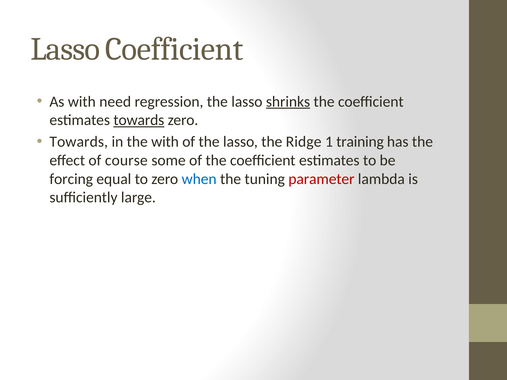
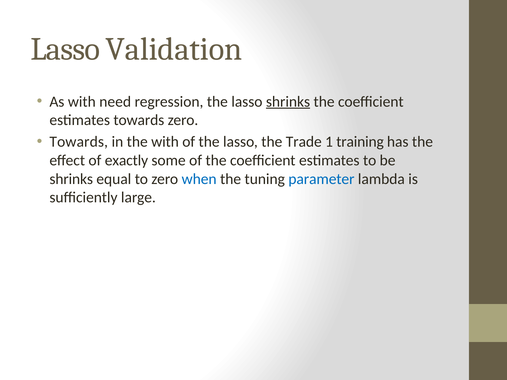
Lasso Coefficient: Coefficient -> Validation (174, 49)
towards underline: present -> none (139, 120)
Ridge: Ridge -> Trade (304, 142)
course: course -> exactly (126, 160)
forcing: forcing -> shrinks (71, 179)
parameter colour: red -> blue (321, 179)
